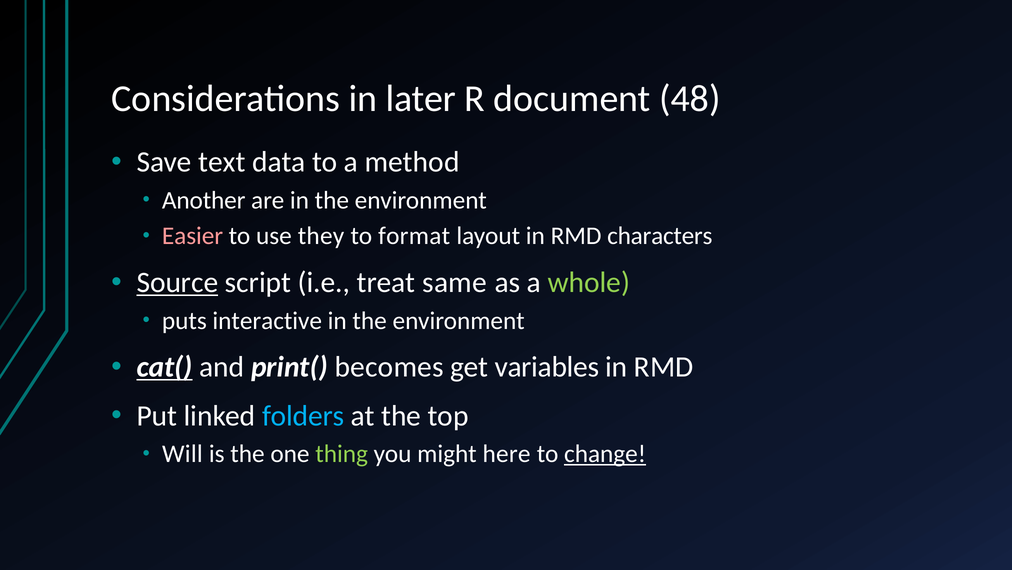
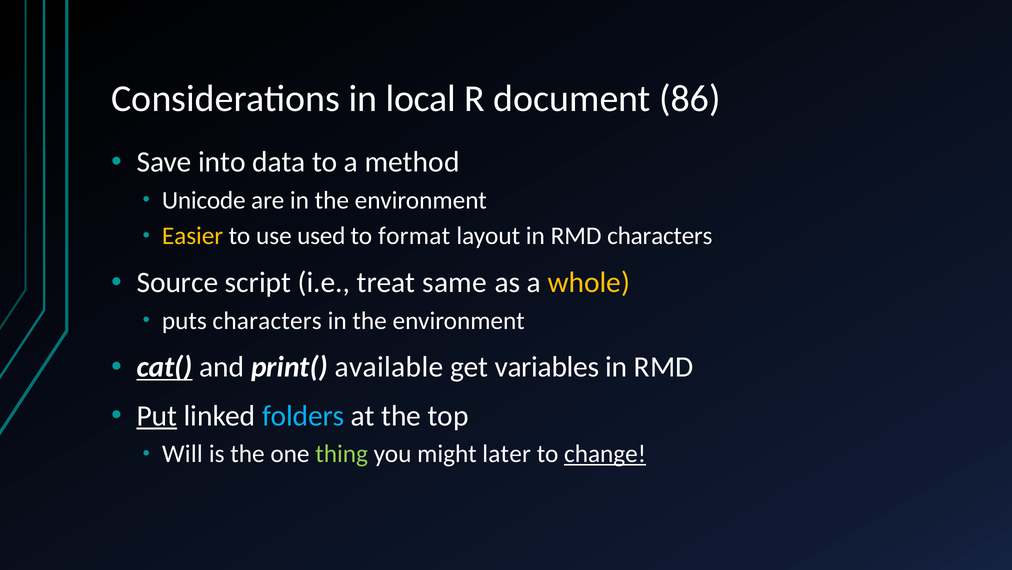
later: later -> local (421, 99)
48: 48 -> 86 (690, 99)
text: text -> into (222, 162)
Another: Another -> Unicode (204, 200)
Easier colour: pink -> yellow (193, 236)
they: they -> used (321, 236)
Source underline: present -> none (177, 282)
whole colour: light green -> yellow (589, 282)
puts interactive: interactive -> characters (267, 320)
becomes: becomes -> available (389, 367)
Put underline: none -> present (157, 415)
here: here -> later (507, 453)
